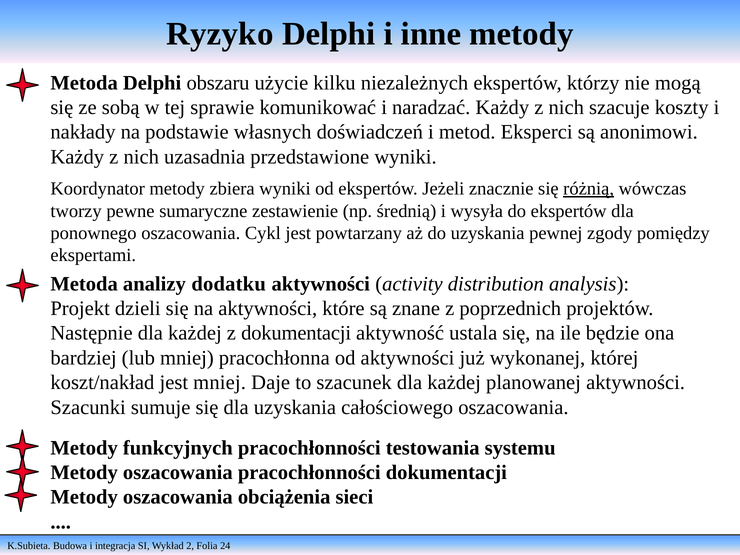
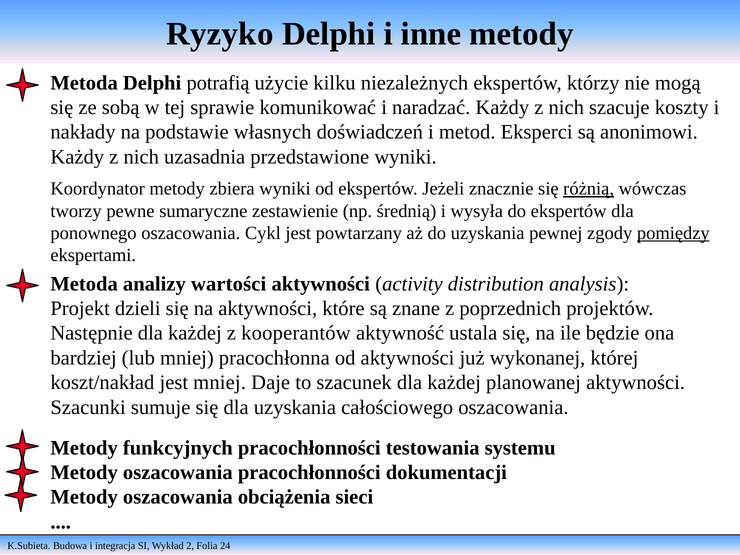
obszaru: obszaru -> potrafią (218, 83)
pomiędzy underline: none -> present (673, 233)
dodatku: dodatku -> wartości (229, 284)
z dokumentacji: dokumentacji -> kooperantów (296, 333)
